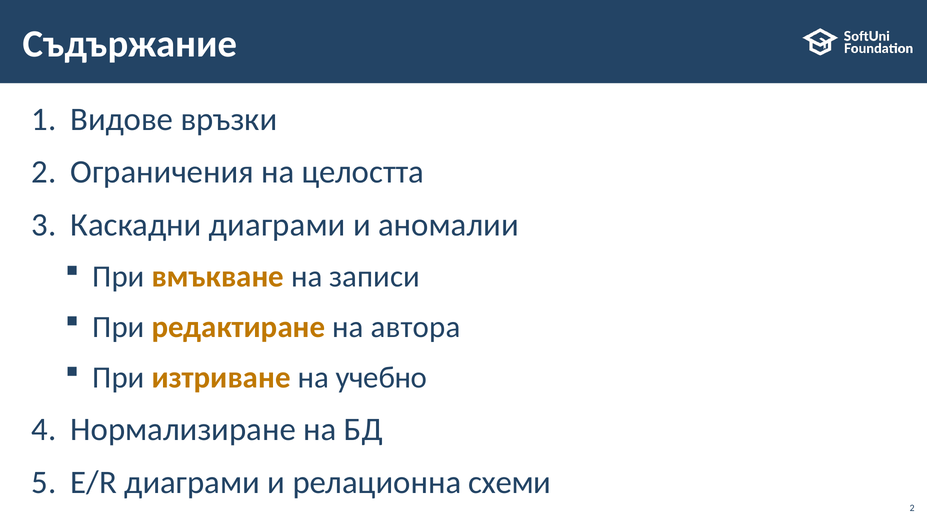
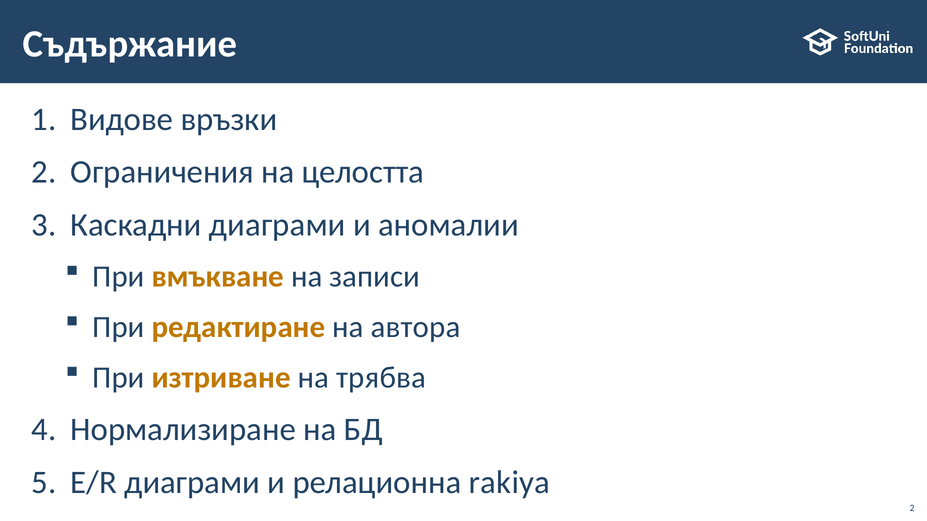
учебно: учебно -> трябва (381, 378)
схеми: схеми -> rakiya (509, 483)
